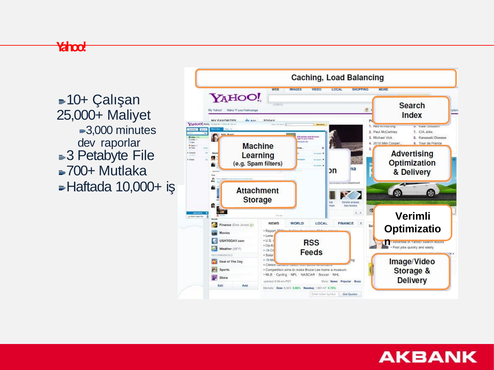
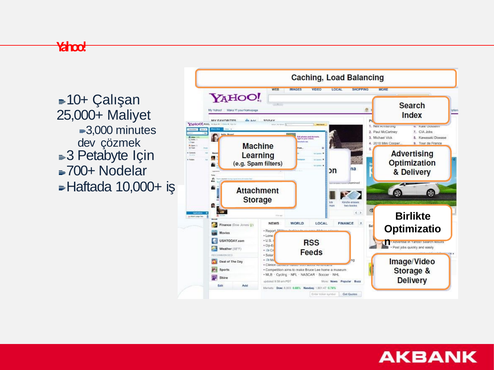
raporlar: raporlar -> çözmek (121, 143)
File: File -> Için (143, 156)
Mutlaka: Mutlaka -> Nodelar (123, 171)
Verimli: Verimli -> Birlikte (413, 216)
